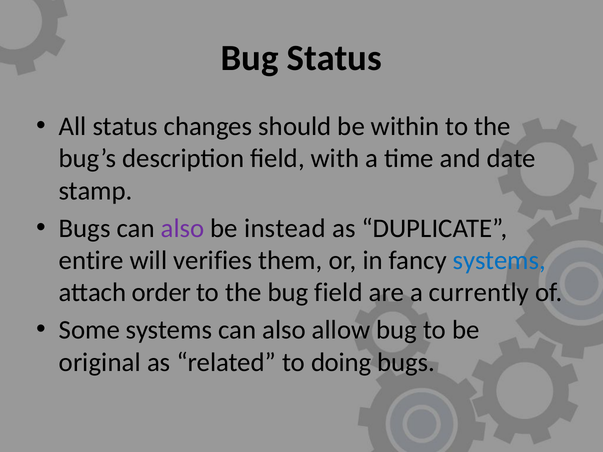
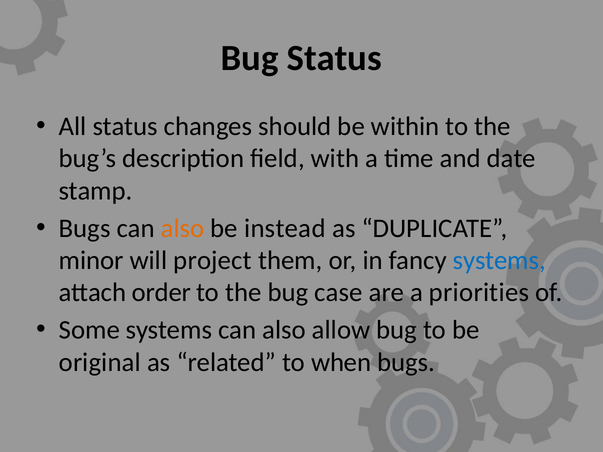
also colour: purple -> orange (182, 228)
entire: entire -> minor (91, 261)
verifies: verifies -> project (213, 261)
bug field: field -> case (339, 293)
currently: currently -> priorities (479, 293)
doing: doing -> when (341, 362)
